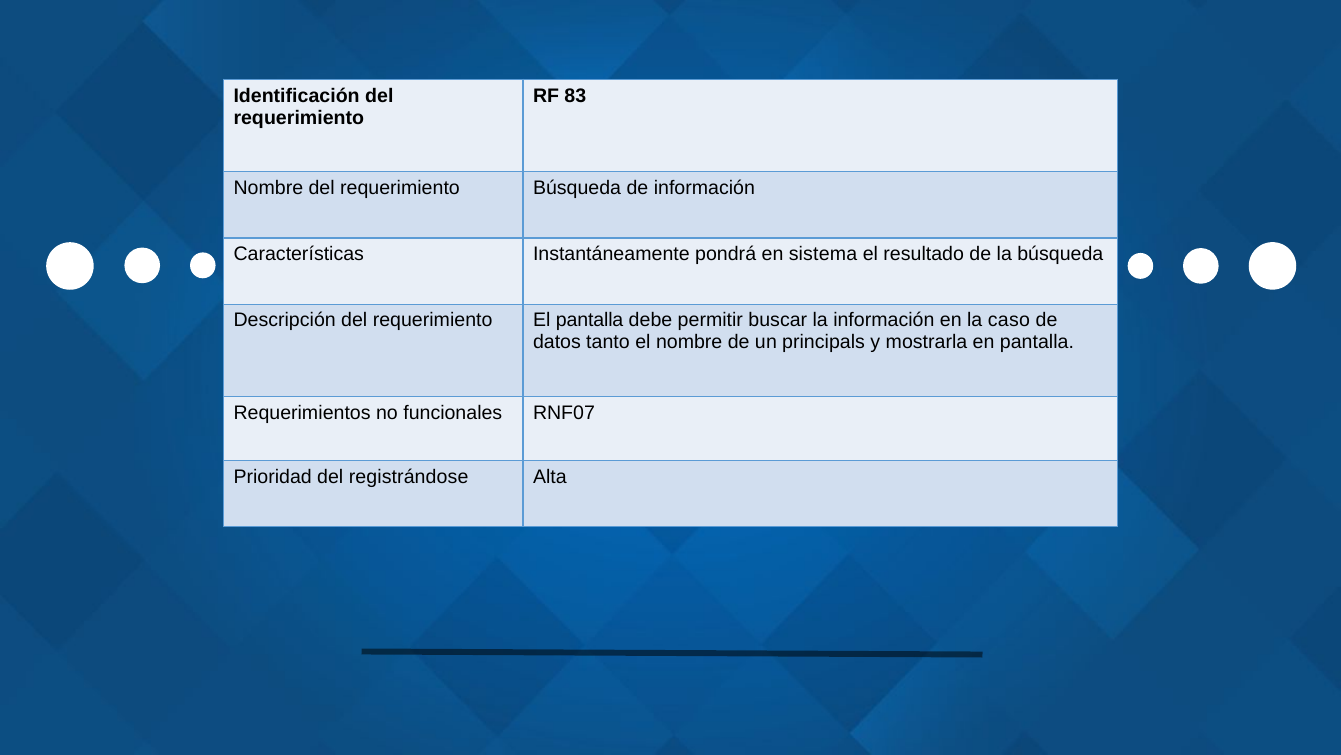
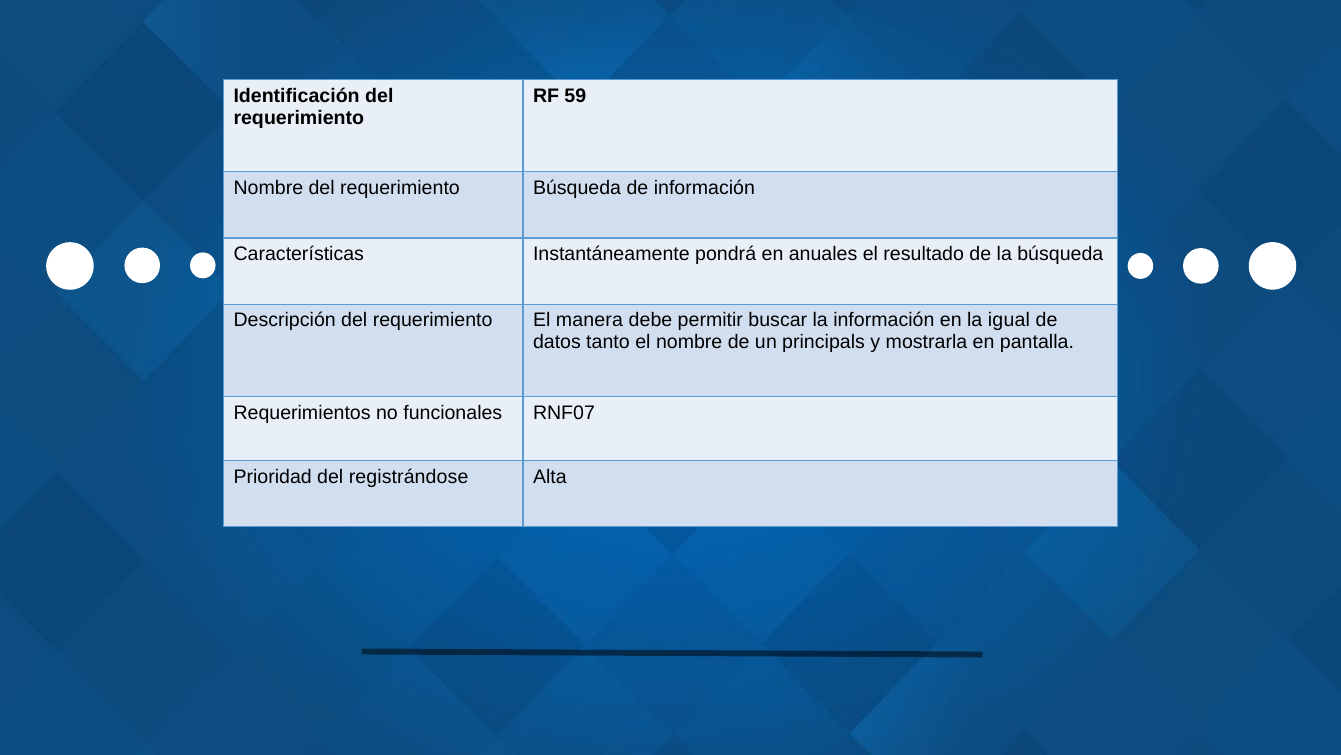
83: 83 -> 59 (575, 96)
sistema: sistema -> anuales (823, 254)
El pantalla: pantalla -> manera (589, 320)
caso: caso -> igual (1009, 320)
